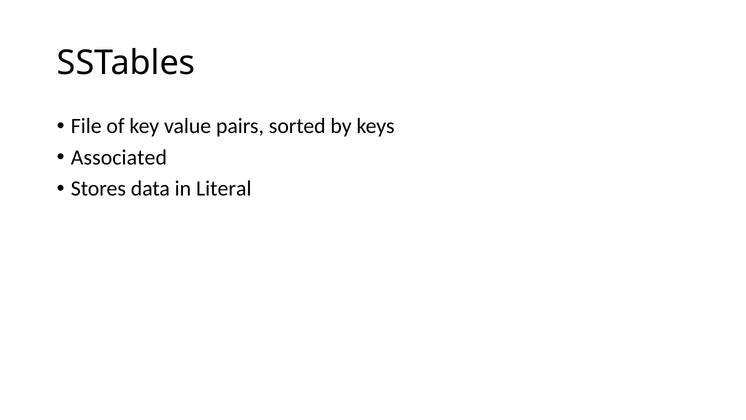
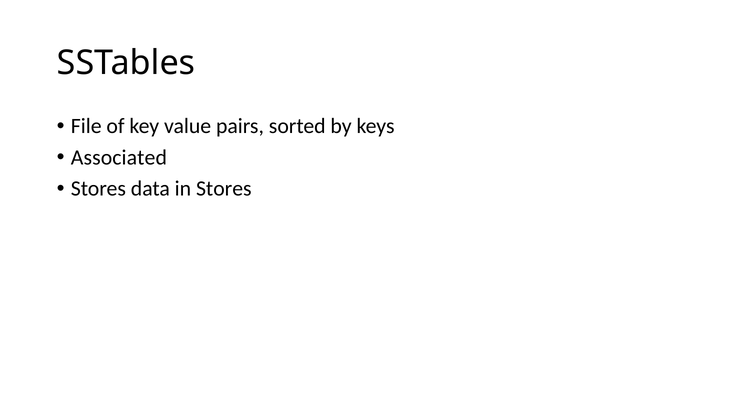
in Literal: Literal -> Stores (224, 189)
